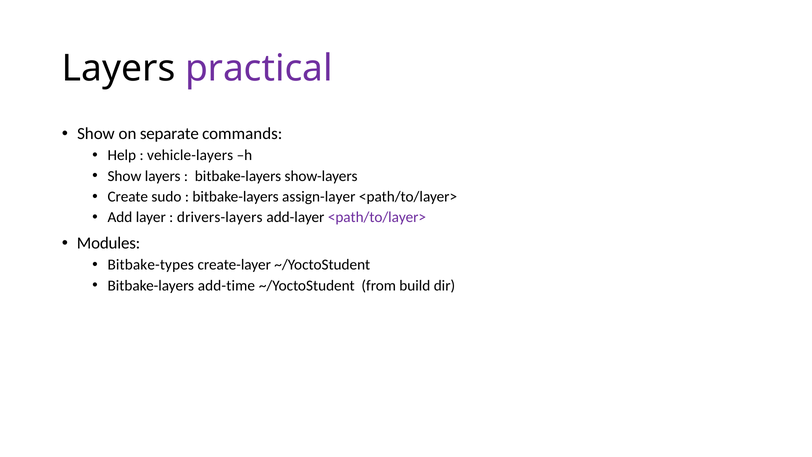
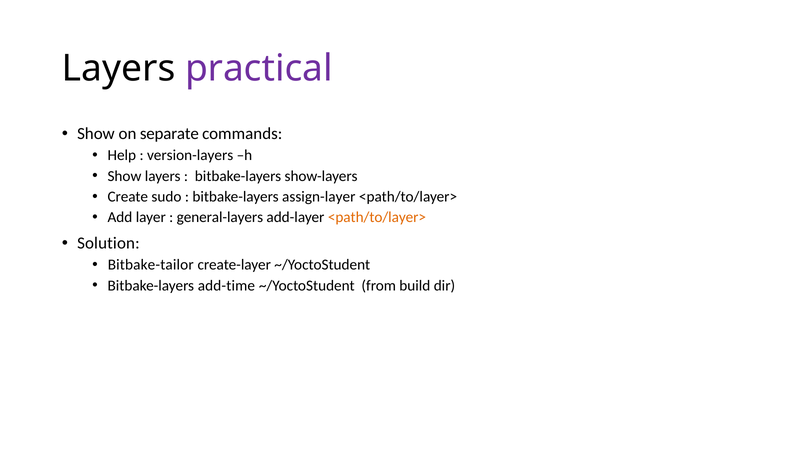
vehicle-layers: vehicle-layers -> version-layers (190, 155)
drivers-layers: drivers-layers -> general-layers (220, 217)
<path/to/layer> colour: purple -> orange (377, 217)
Modules: Modules -> Solution (108, 243)
Bitbake-types: Bitbake-types -> Bitbake-tailor (151, 265)
